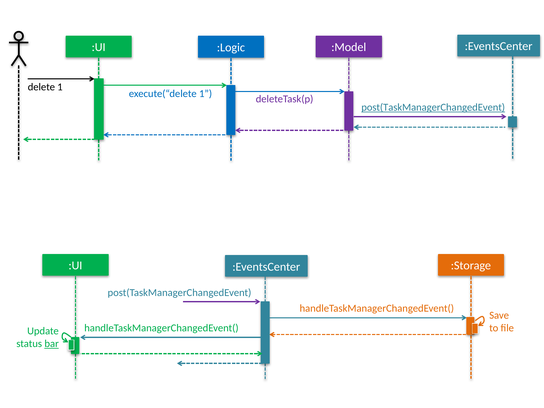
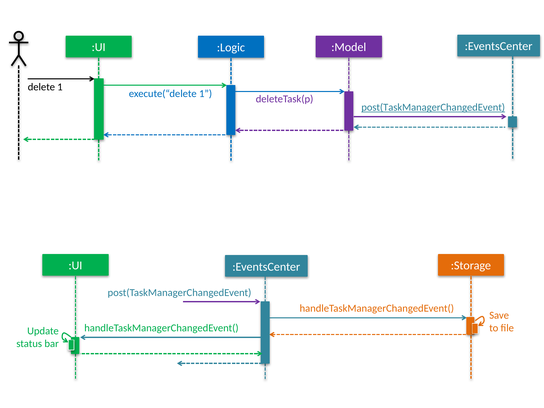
bar underline: present -> none (52, 344)
